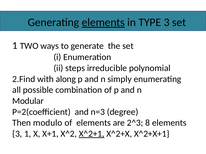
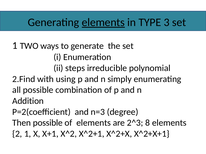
along: along -> using (66, 79)
Modular: Modular -> Addition (28, 101)
Then modulo: modulo -> possible (48, 123)
3: 3 -> 2 (17, 134)
X^2+1 underline: present -> none (92, 134)
